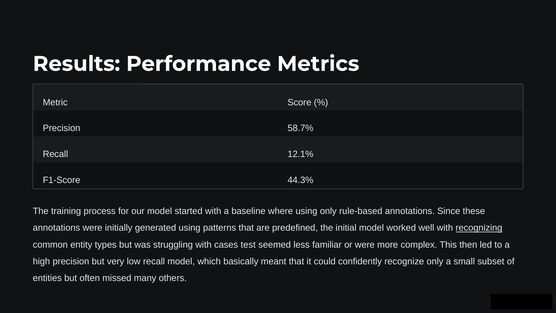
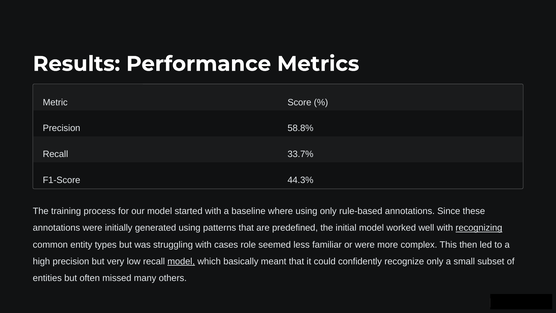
58.7%: 58.7% -> 58.8% (300, 128)
12.1%: 12.1% -> 33.7% (300, 154)
test: test -> role (248, 245)
model underline: none -> present (181, 261)
